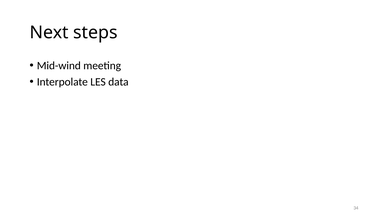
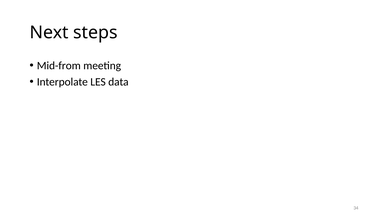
Mid-wind: Mid-wind -> Mid-from (59, 66)
